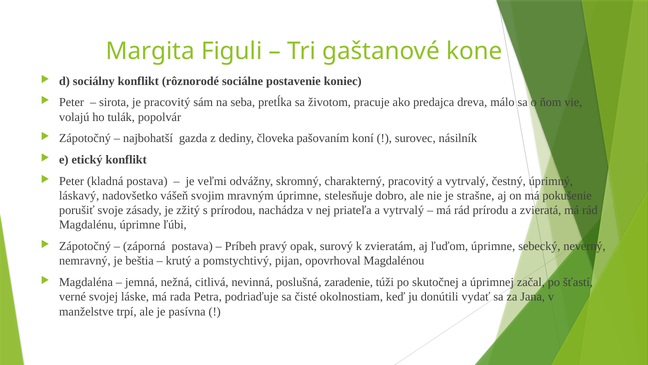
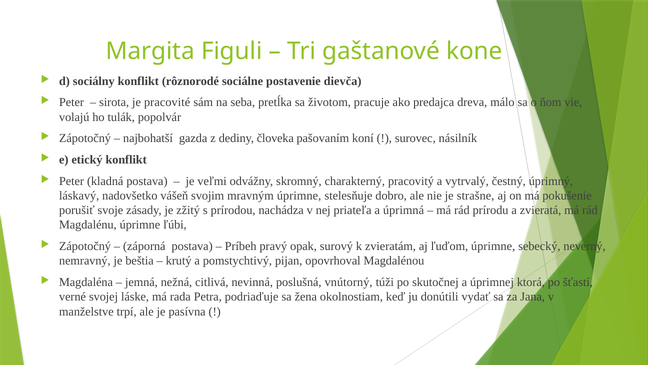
koniec: koniec -> dievča (343, 81)
je pracovitý: pracovitý -> pracovité (167, 102)
priateľa a vytrvalý: vytrvalý -> úprimná (404, 210)
zaradenie: zaradenie -> vnútorný (349, 282)
začal: začal -> ktorá (531, 282)
čisté: čisté -> žena (306, 296)
